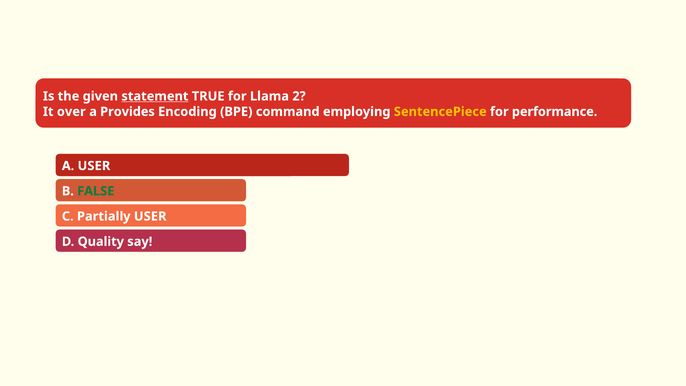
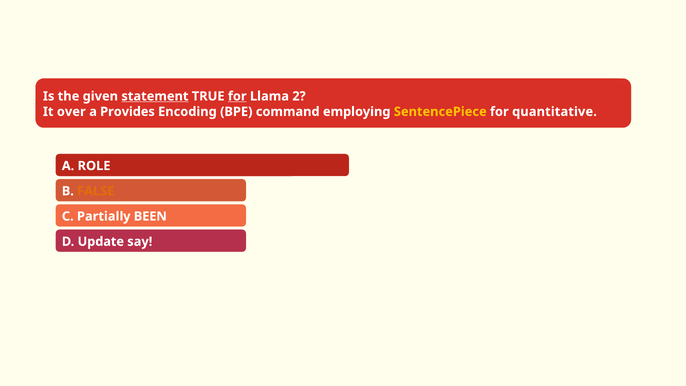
for underline: none -> present (237, 96)
performance: performance -> quantitative (554, 112)
A USER: USER -> ROLE (94, 166)
FALSE colour: green -> orange (96, 191)
Partially USER: USER -> BEEN (150, 216)
Quality: Quality -> Update (101, 241)
